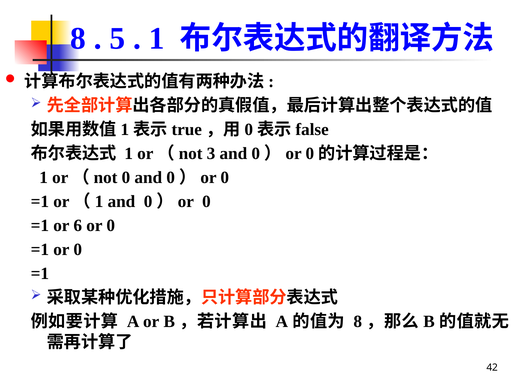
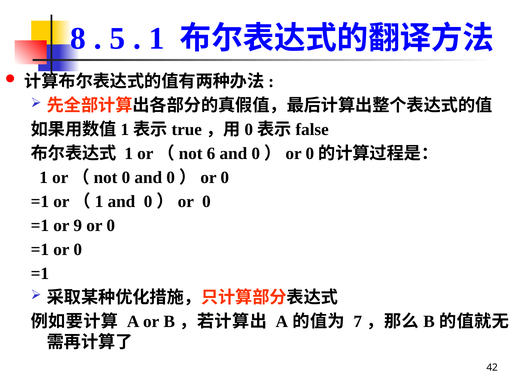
3: 3 -> 6 (211, 153)
6: 6 -> 9 (78, 225)
8: 8 -> 7 (358, 321)
